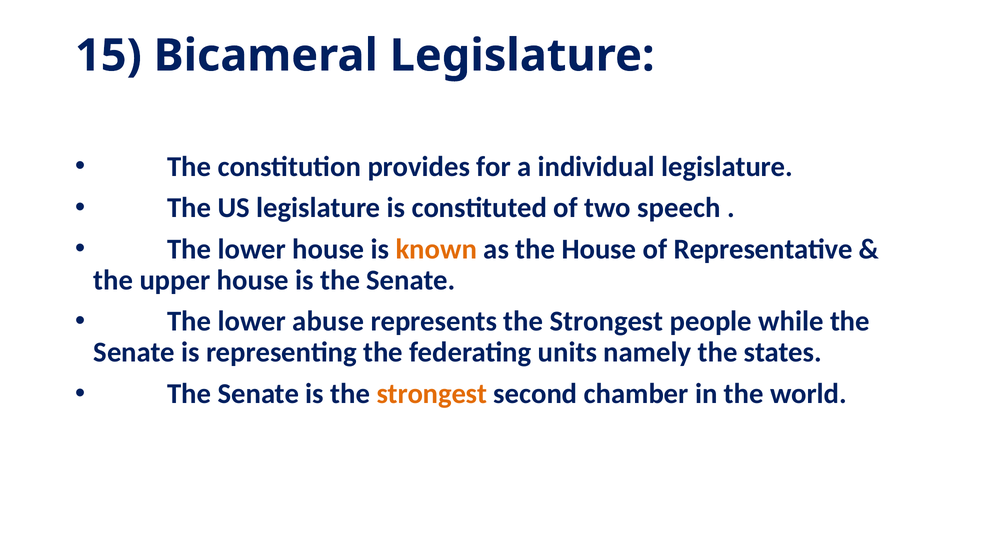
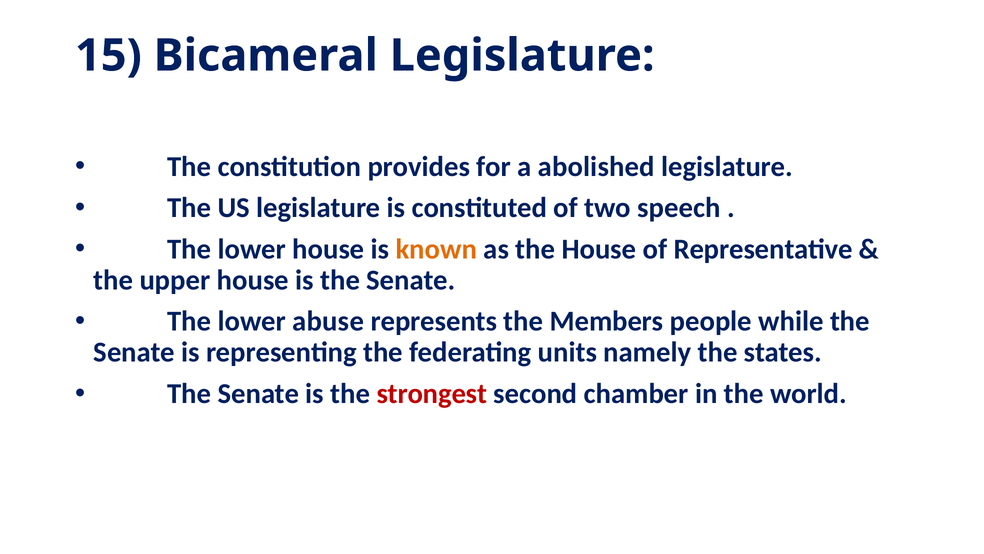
individual: individual -> abolished (596, 166)
represents the Strongest: Strongest -> Members (607, 321)
strongest colour: orange -> red (432, 393)
